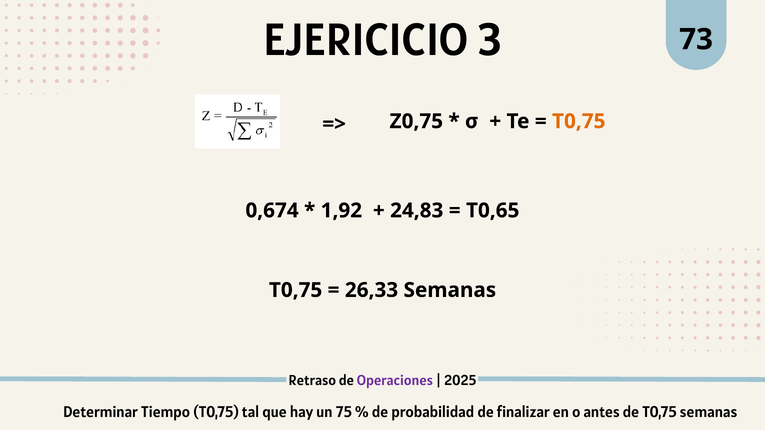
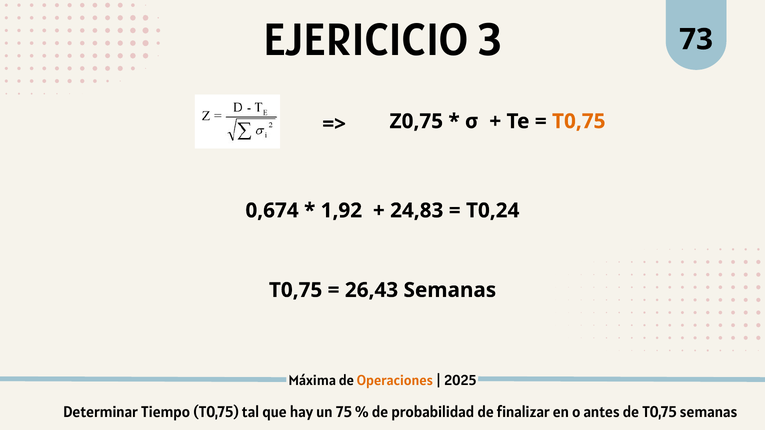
T0,65: T0,65 -> T0,24 (493, 211)
26,33: 26,33 -> 26,43 (372, 290)
Retraso: Retraso -> Máxima (312, 381)
Operaciones colour: purple -> orange (395, 381)
